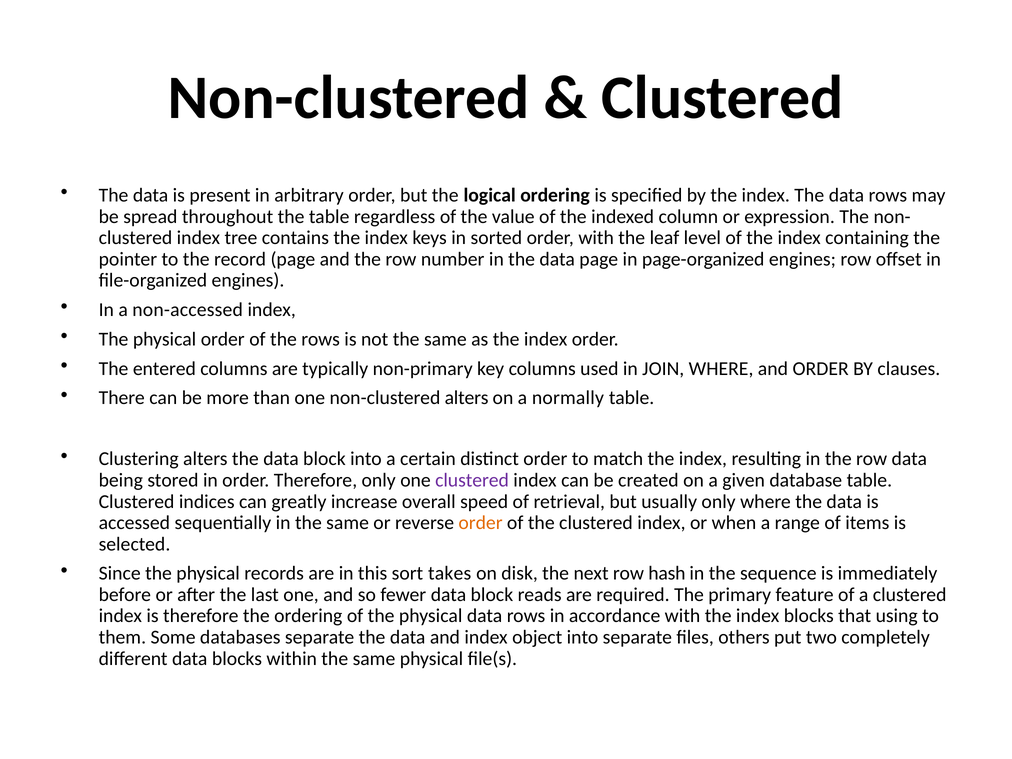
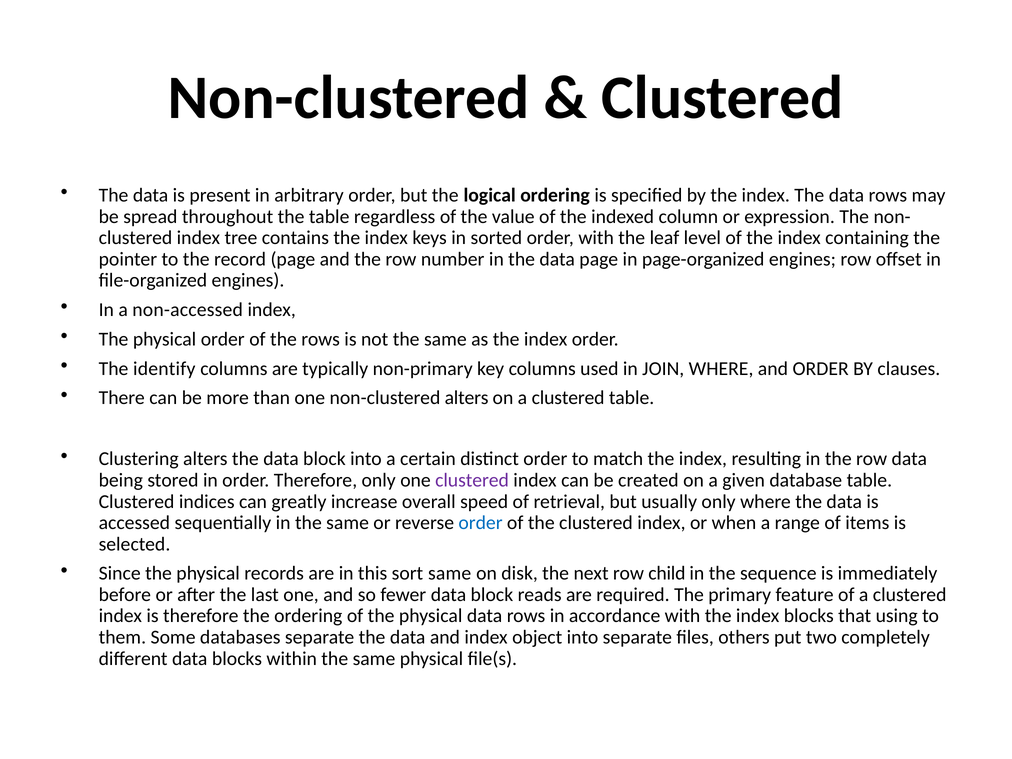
entered: entered -> identify (164, 369)
on a normally: normally -> clustered (568, 398)
order colour: orange -> blue (481, 523)
sort takes: takes -> same (450, 573)
hash: hash -> child (667, 573)
